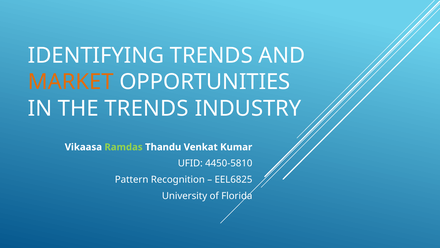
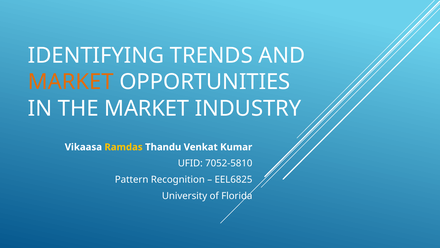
THE TRENDS: TRENDS -> MARKET (147, 108)
Ramdas colour: light green -> yellow (124, 147)
4450-5810: 4450-5810 -> 7052-5810 (229, 163)
